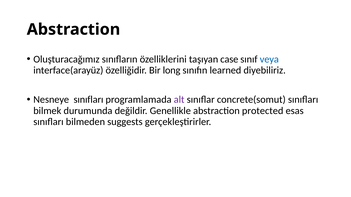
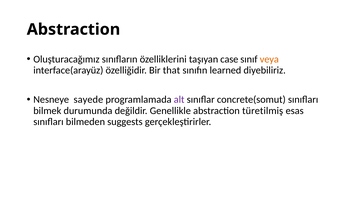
veya colour: blue -> orange (269, 59)
long: long -> that (171, 70)
Nesneye sınıfları: sınıfları -> sayede (88, 100)
protected: protected -> türetilmiş (263, 111)
